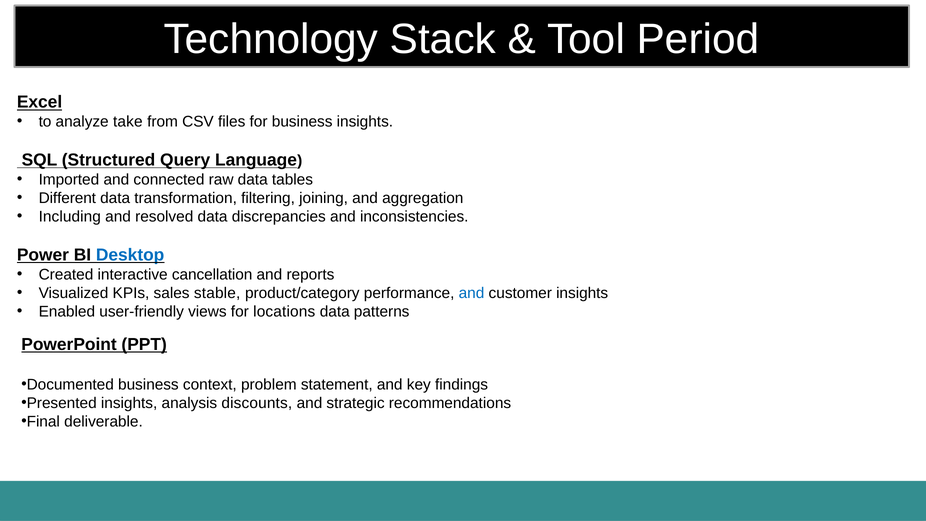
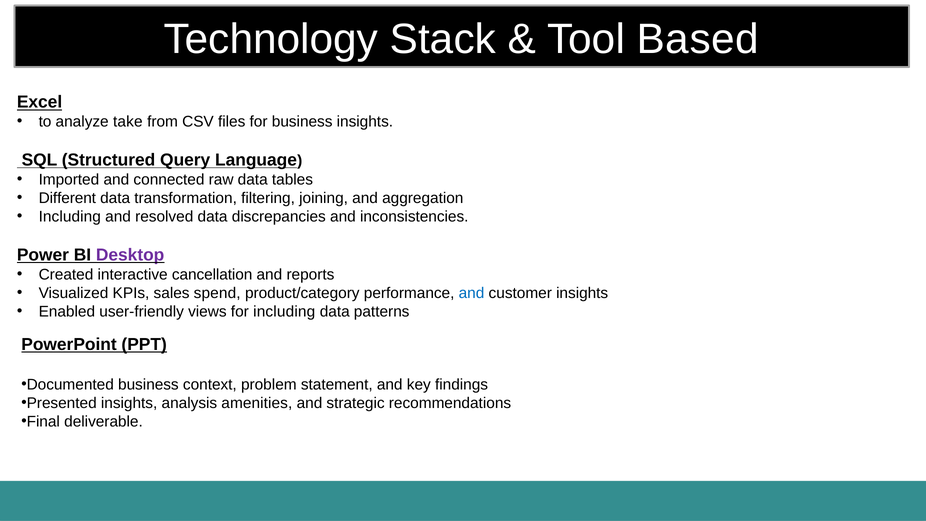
Period: Period -> Based (698, 39)
Desktop colour: blue -> purple (130, 255)
stable: stable -> spend (217, 293)
for locations: locations -> including (284, 311)
discounts: discounts -> amenities (257, 403)
